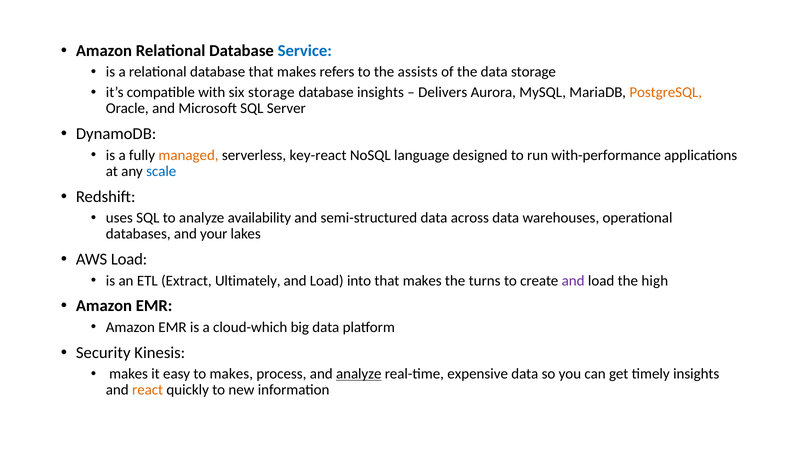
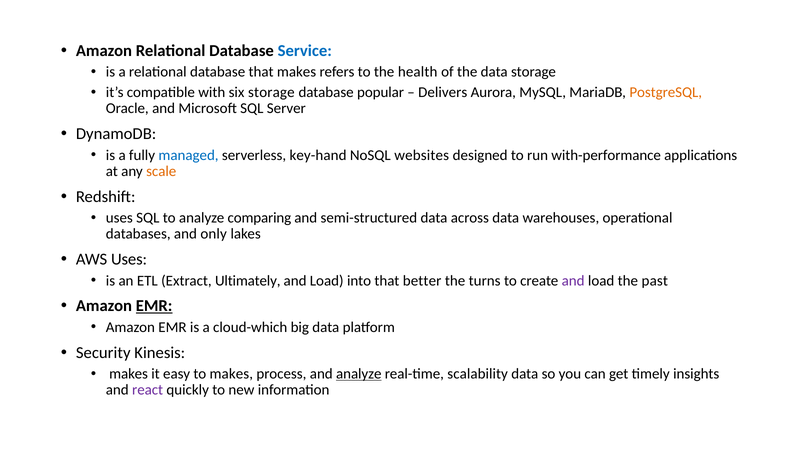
assists: assists -> health (418, 72)
database insights: insights -> popular (381, 92)
managed colour: orange -> blue (189, 155)
key-react: key-react -> key-hand (318, 155)
language: language -> websites (422, 155)
scale colour: blue -> orange (161, 171)
availability: availability -> comparing (259, 218)
your: your -> only (214, 234)
AWS Load: Load -> Uses (129, 260)
makes: makes -> better (422, 281)
high: high -> past (655, 281)
EMR underline: none -> present (154, 306)
expensive: expensive -> scalability (478, 374)
react colour: orange -> purple (148, 390)
